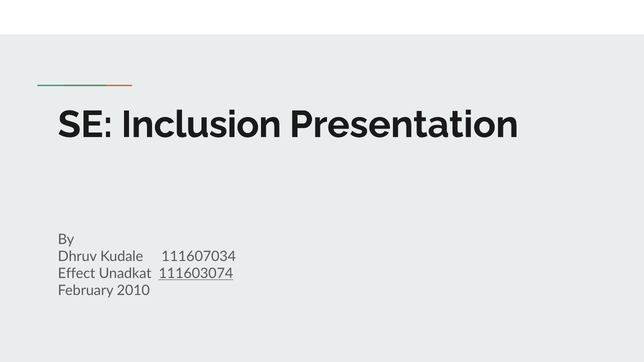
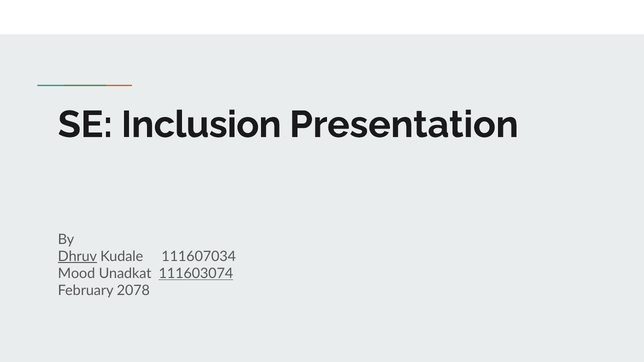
Dhruv underline: none -> present (77, 257)
Effect: Effect -> Mood (76, 274)
2010: 2010 -> 2078 (133, 291)
